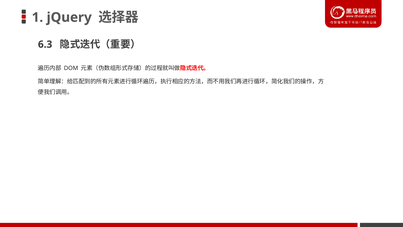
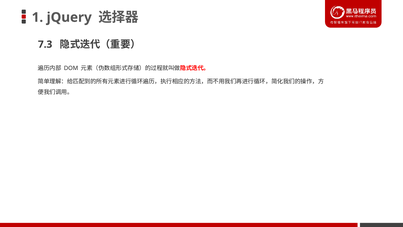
6.3: 6.3 -> 7.3 (45, 44)
